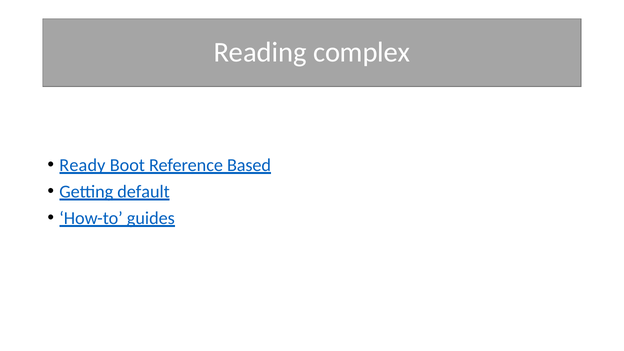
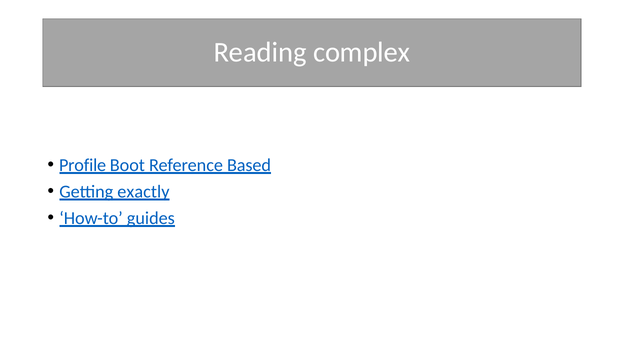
Ready: Ready -> Profile (83, 165)
default: default -> exactly (143, 192)
